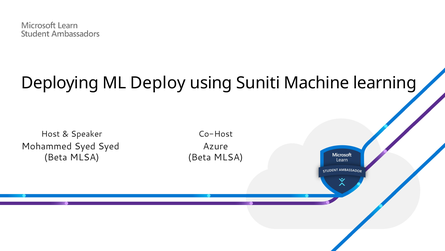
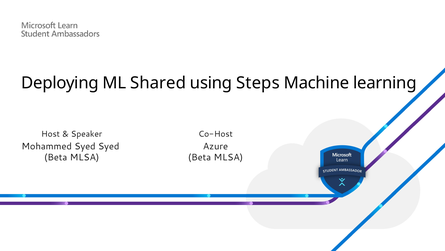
Deploy: Deploy -> Shared (158, 83)
Suniti: Suniti -> Steps (258, 83)
